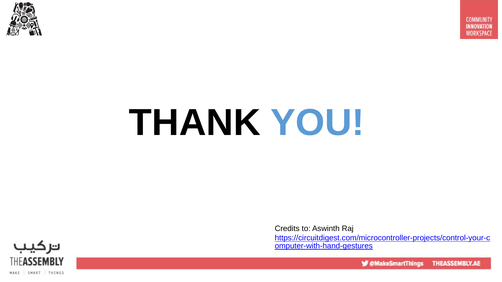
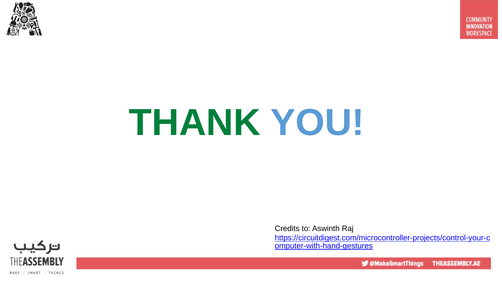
THANK colour: black -> green (195, 123)
